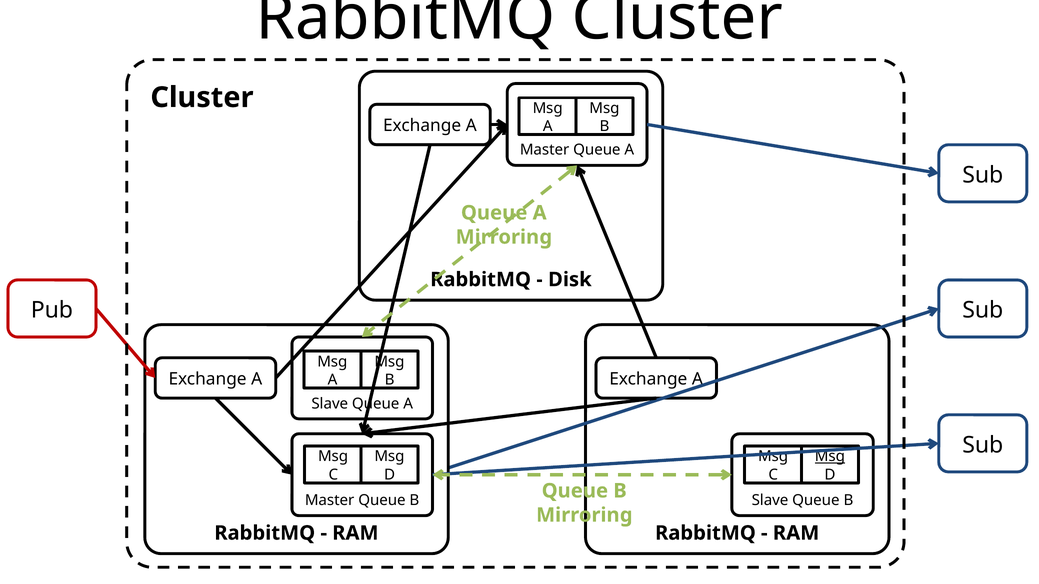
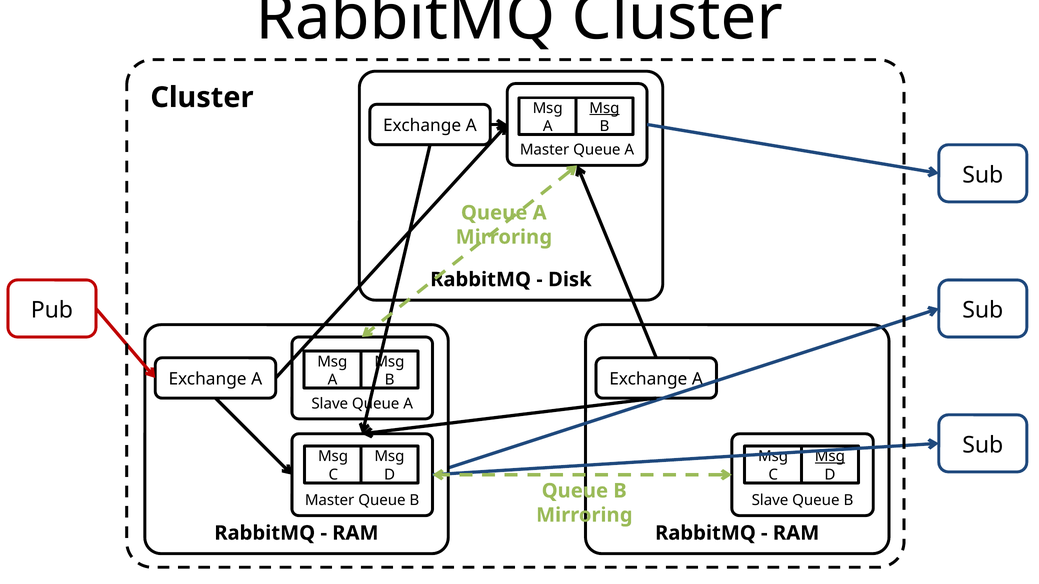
Msg underline: none -> present (604, 108)
